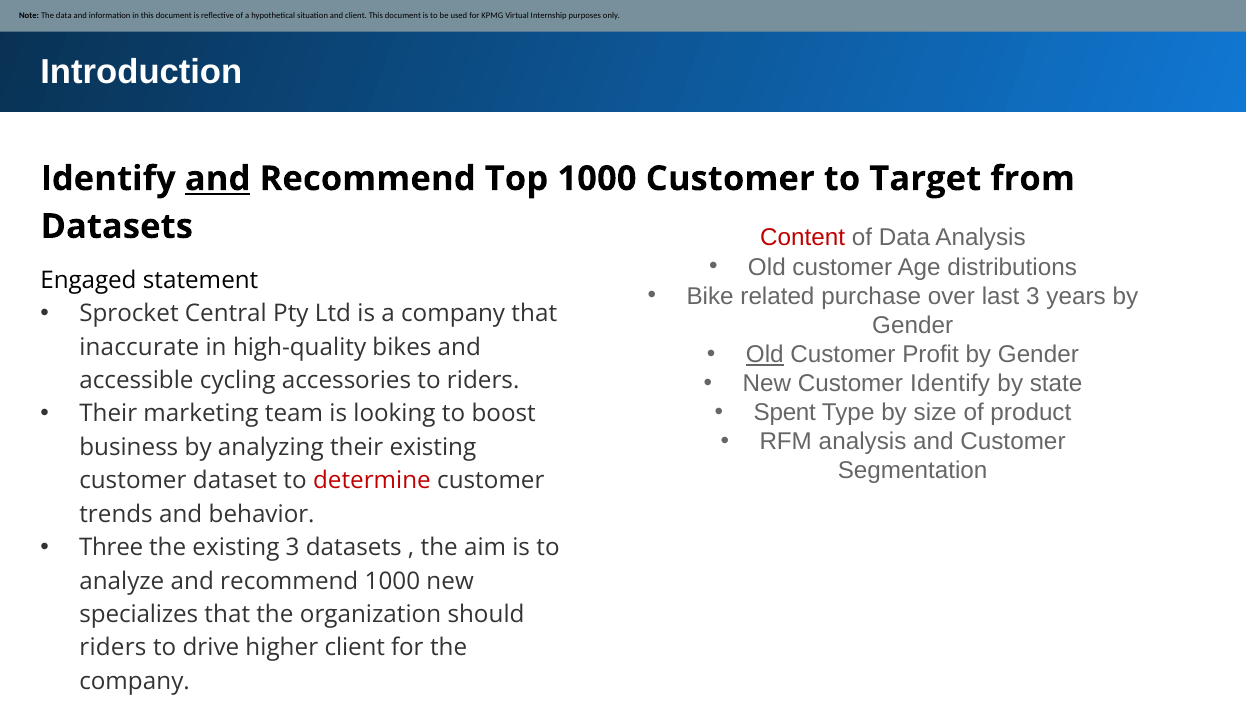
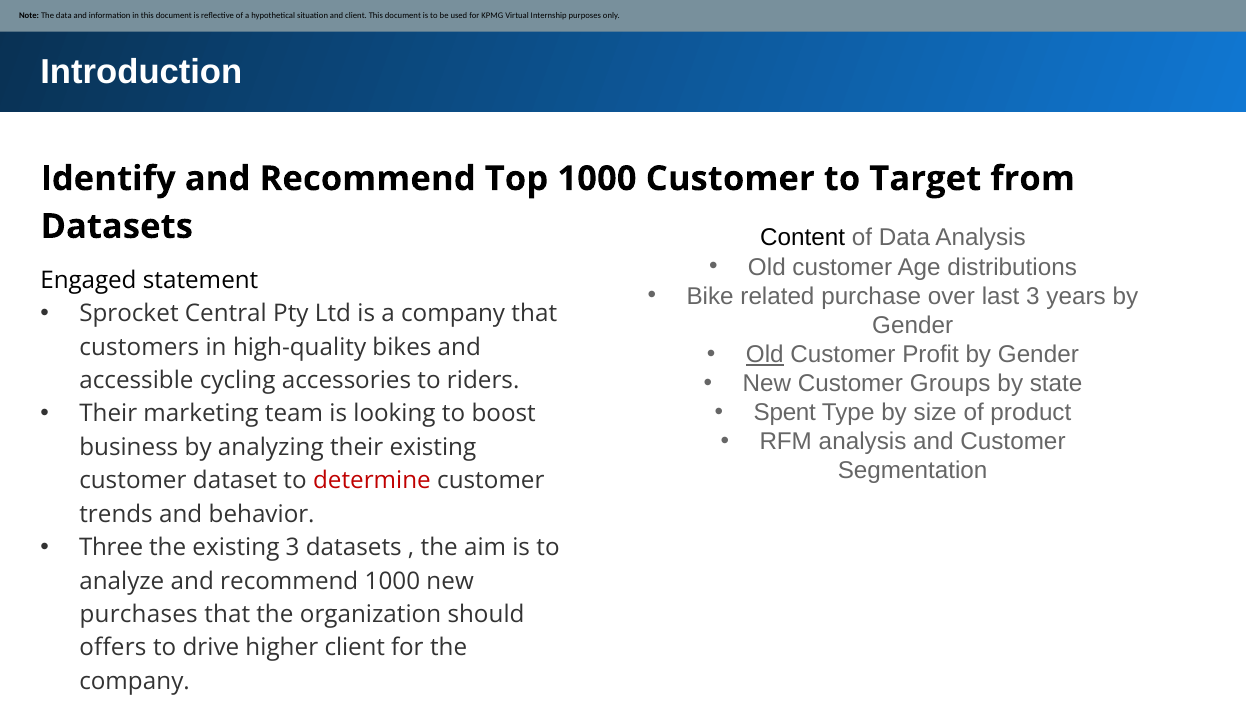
and underline: present -> none (218, 179)
Content colour: red -> black (803, 238)
inaccurate: inaccurate -> customers (139, 347)
Customer Identify: Identify -> Groups (950, 383)
specializes: specializes -> purchases (139, 614)
riders: riders -> offers (113, 648)
